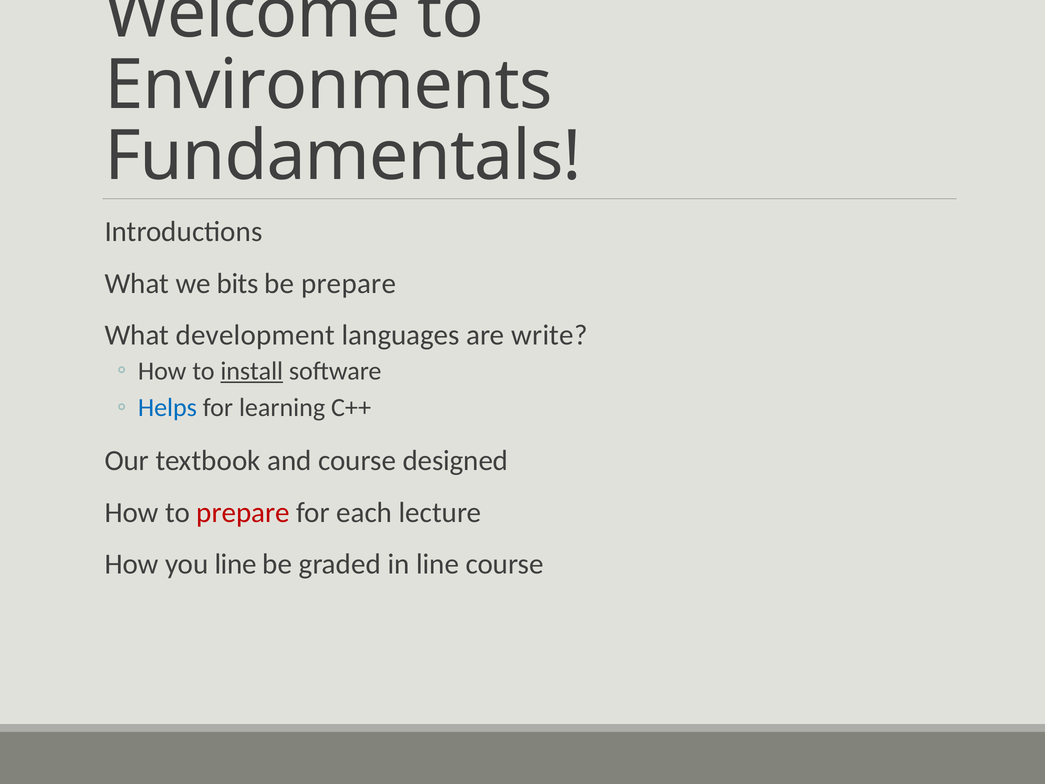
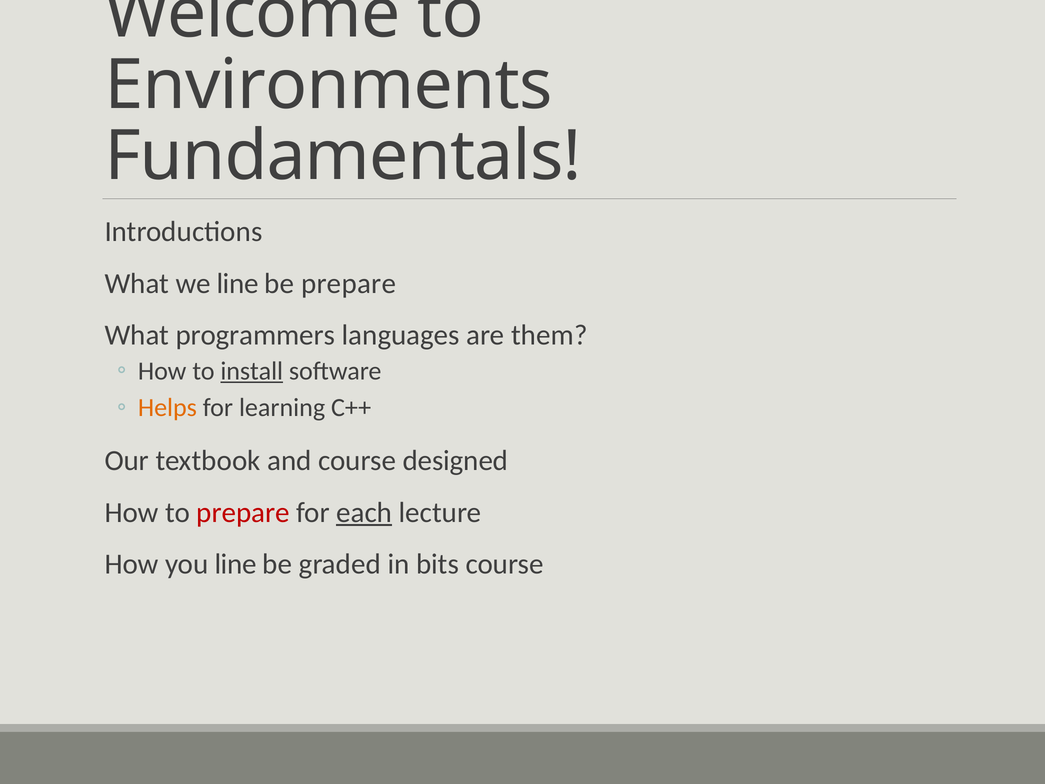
we bits: bits -> line (238, 283)
development: development -> programmers (255, 335)
write: write -> them (549, 335)
Helps colour: blue -> orange (167, 408)
each underline: none -> present (364, 512)
in line: line -> bits (438, 564)
